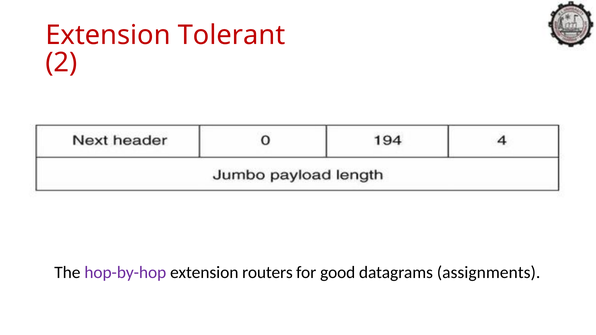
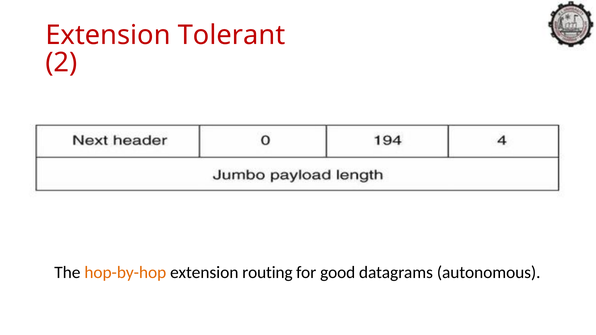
hop-by-hop colour: purple -> orange (125, 273)
routers: routers -> routing (267, 273)
assignments: assignments -> autonomous (489, 273)
